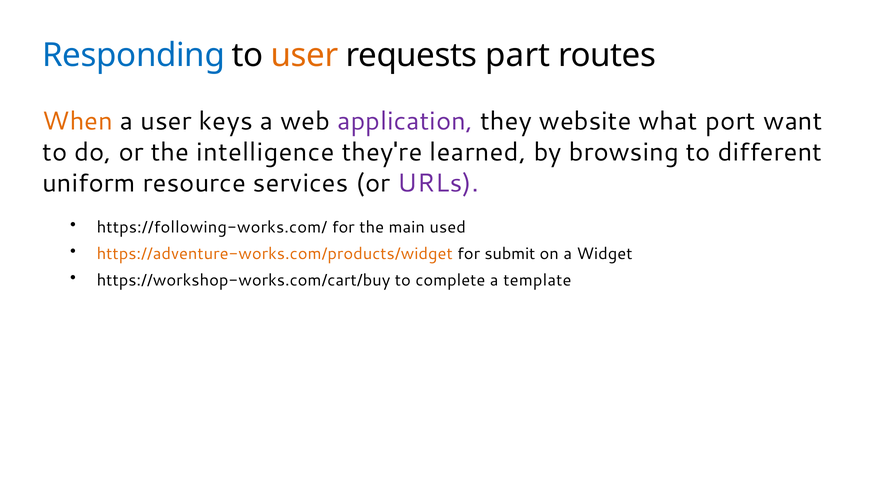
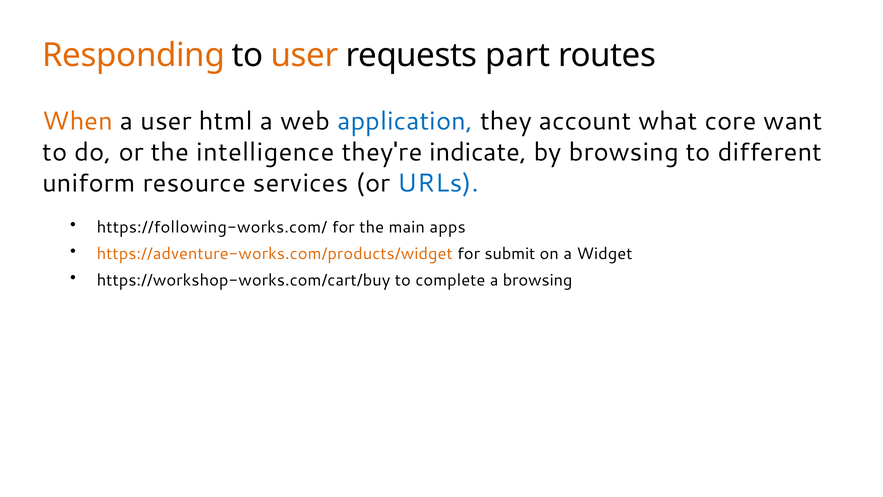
Responding colour: blue -> orange (134, 55)
keys: keys -> html (226, 121)
application colour: purple -> blue (405, 121)
website: website -> account (585, 121)
port: port -> core (730, 121)
learned: learned -> indicate (478, 152)
URLs colour: purple -> blue (438, 183)
used: used -> apps (448, 227)
a template: template -> browsing (538, 280)
